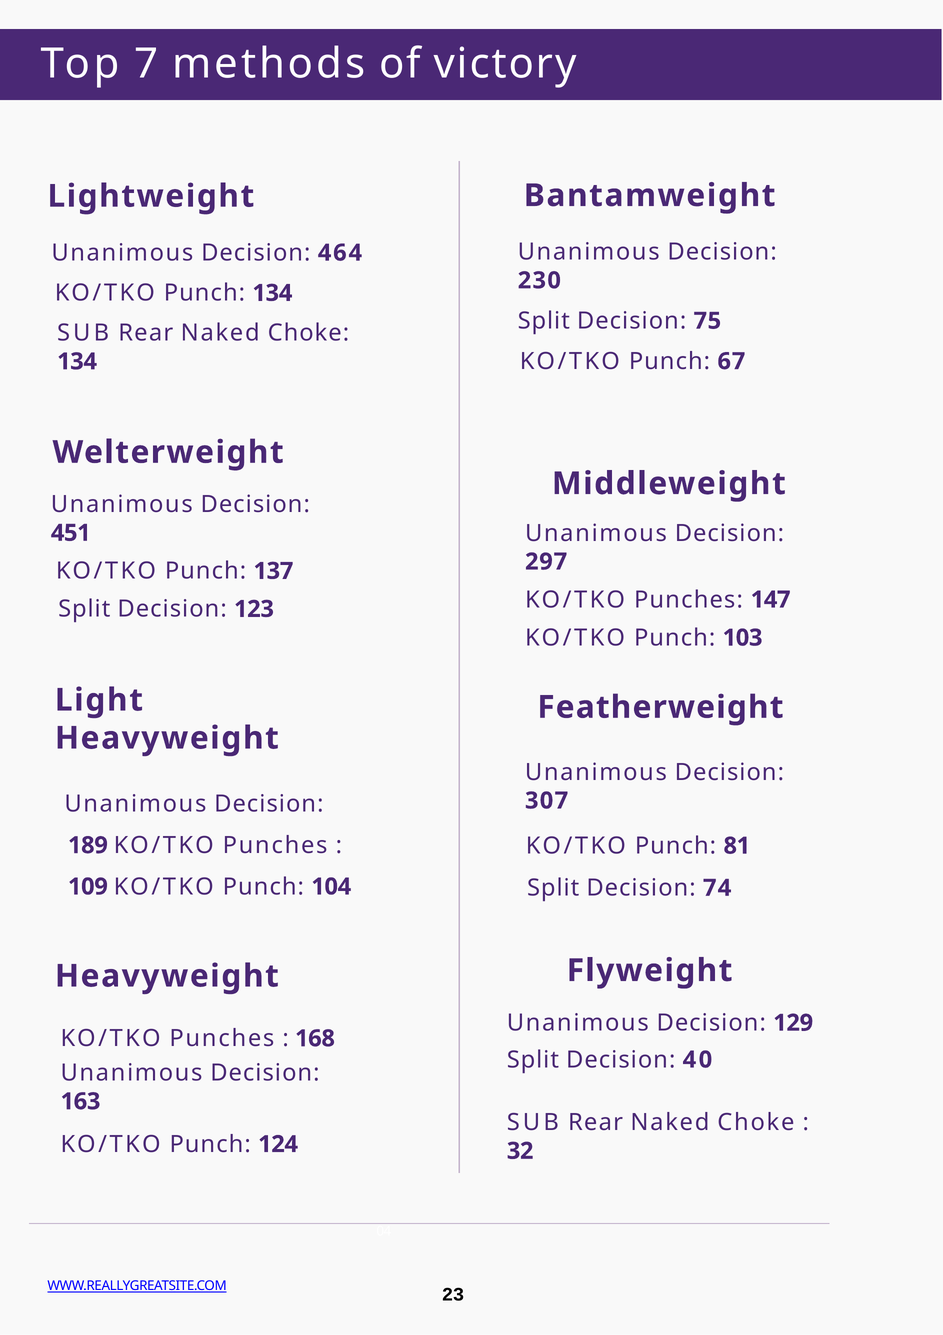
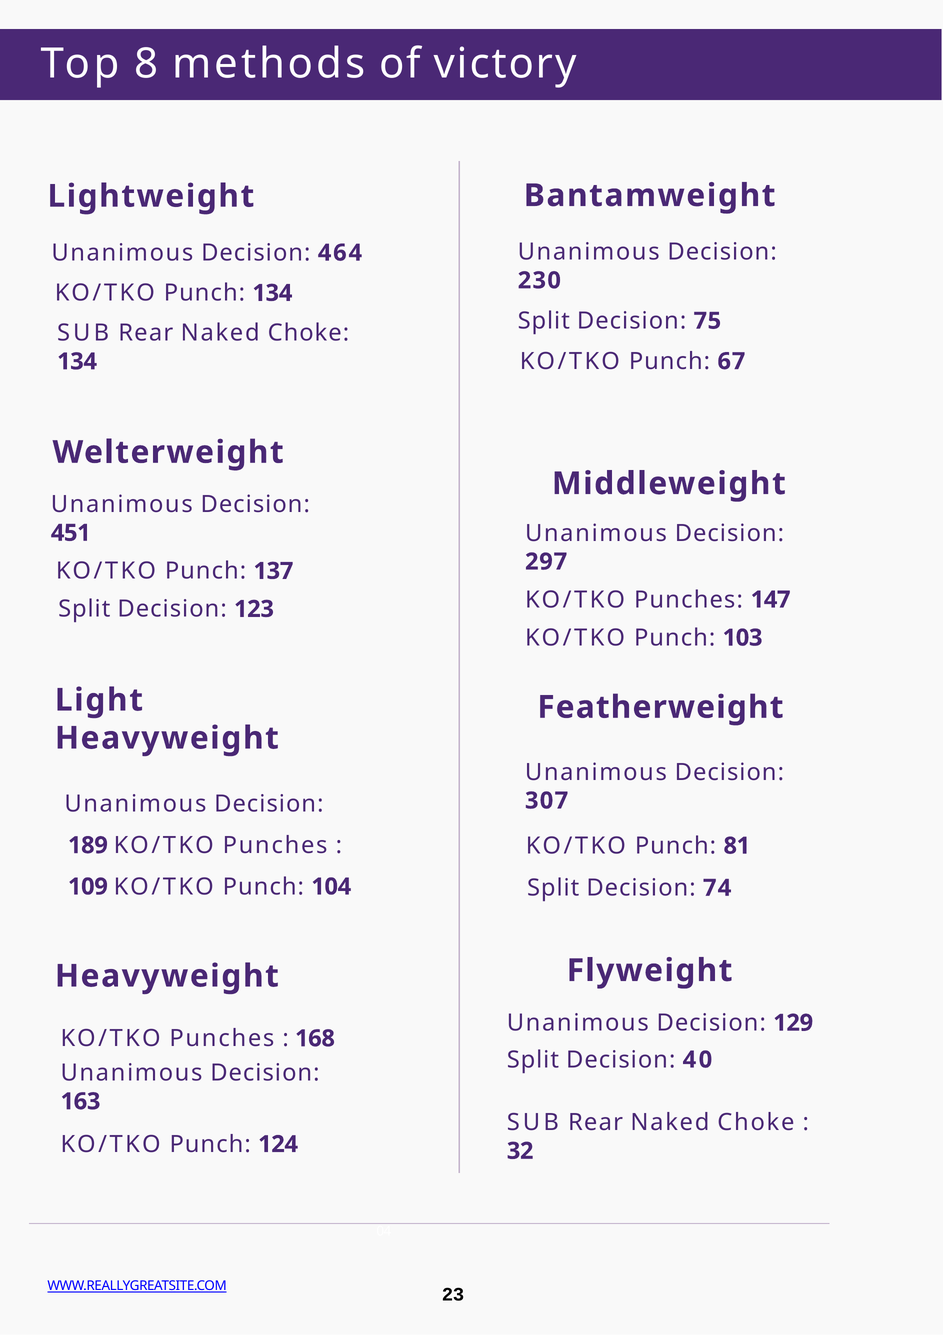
7: 7 -> 8 (146, 64)
